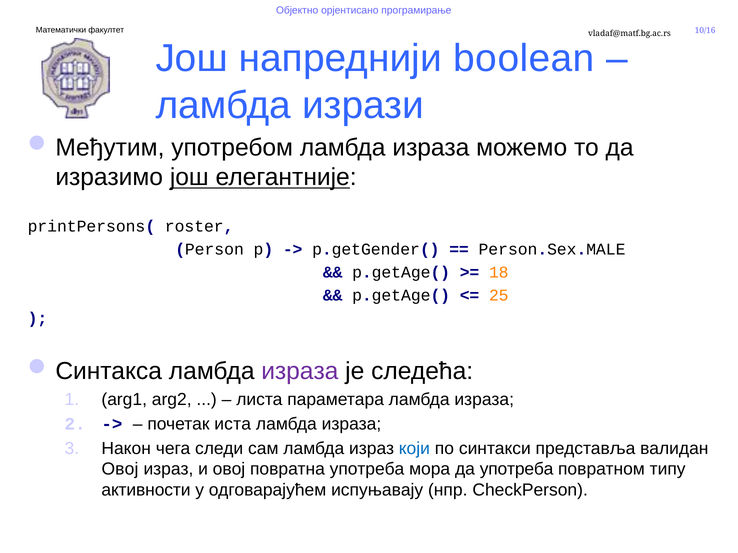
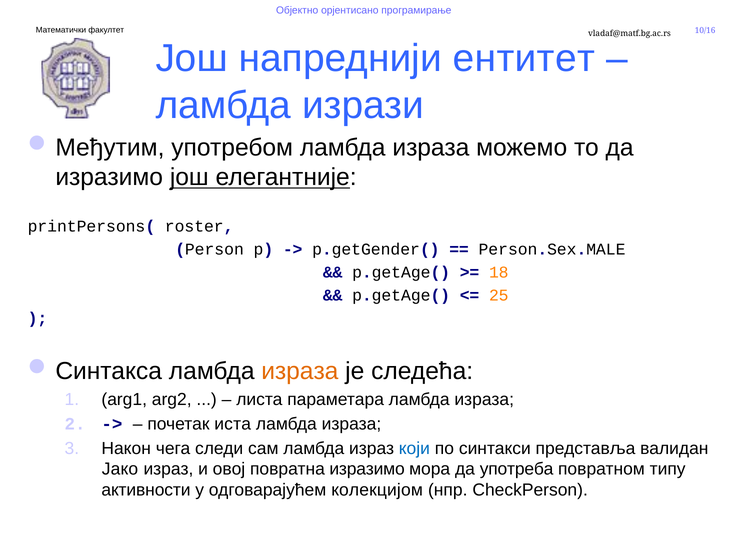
boolean: boolean -> ентитет (524, 59)
израза colour: purple -> orange (300, 372)
Овој: Овој -> Јако (120, 470)
повратна употреба: употреба -> изразимо (367, 470)
испуњавају: испуњавају -> колекцијом (377, 491)
